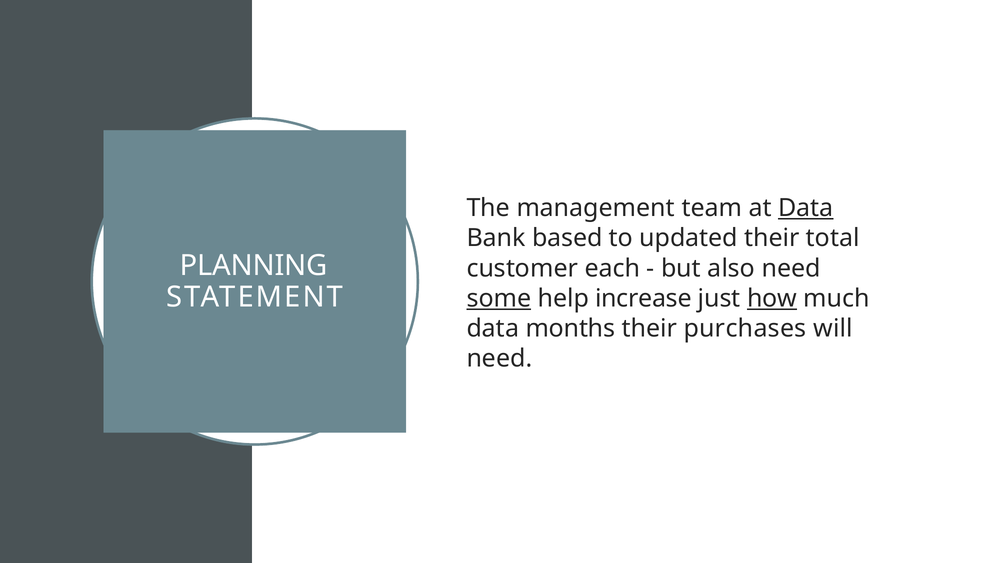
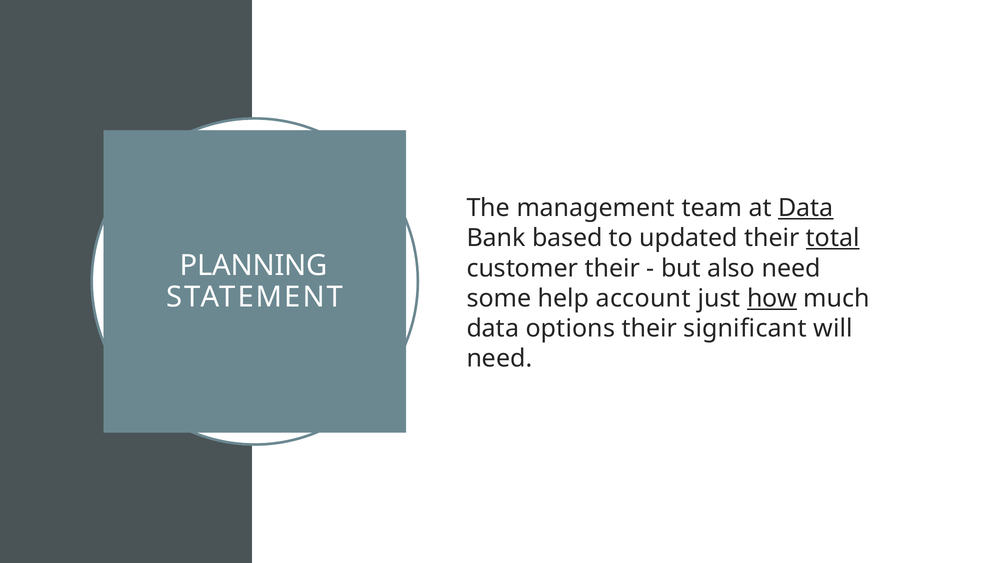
total underline: none -> present (833, 238)
customer each: each -> their (612, 268)
some underline: present -> none (499, 298)
increase: increase -> account (643, 298)
months: months -> options (570, 328)
purchases: purchases -> significant (745, 328)
